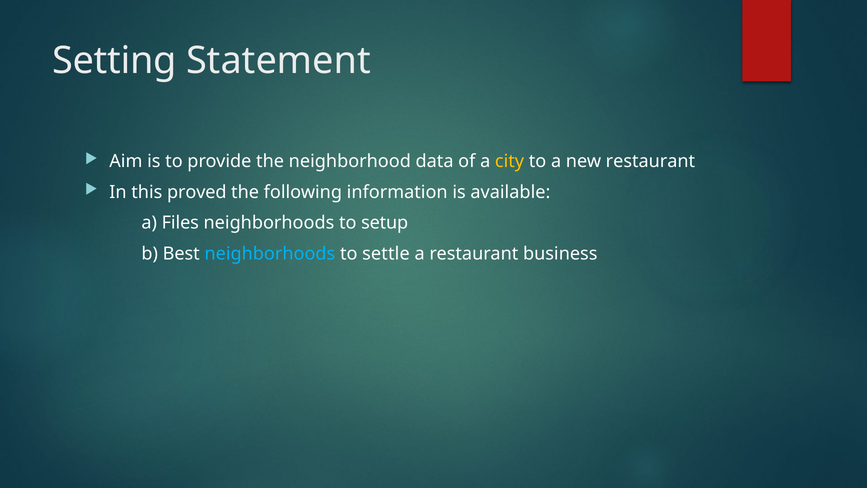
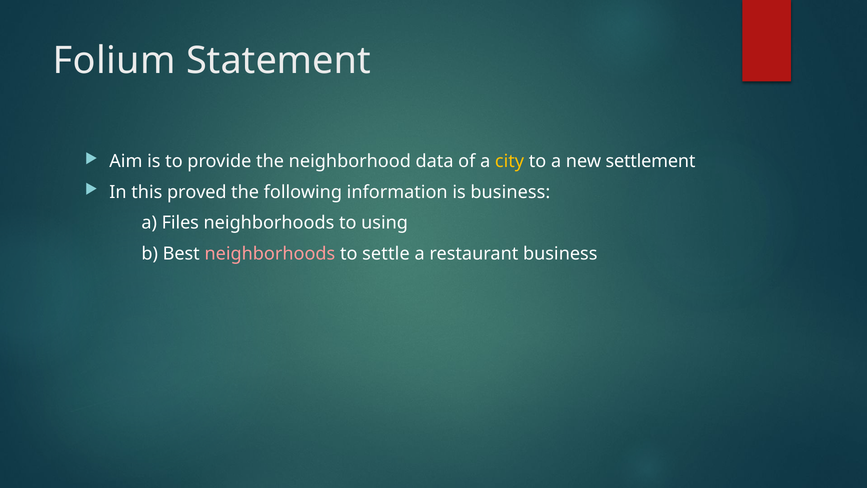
Setting: Setting -> Folium (114, 61)
new restaurant: restaurant -> settlement (650, 161)
is available: available -> business (510, 192)
setup: setup -> using (385, 223)
neighborhoods colour: light blue -> pink (270, 254)
